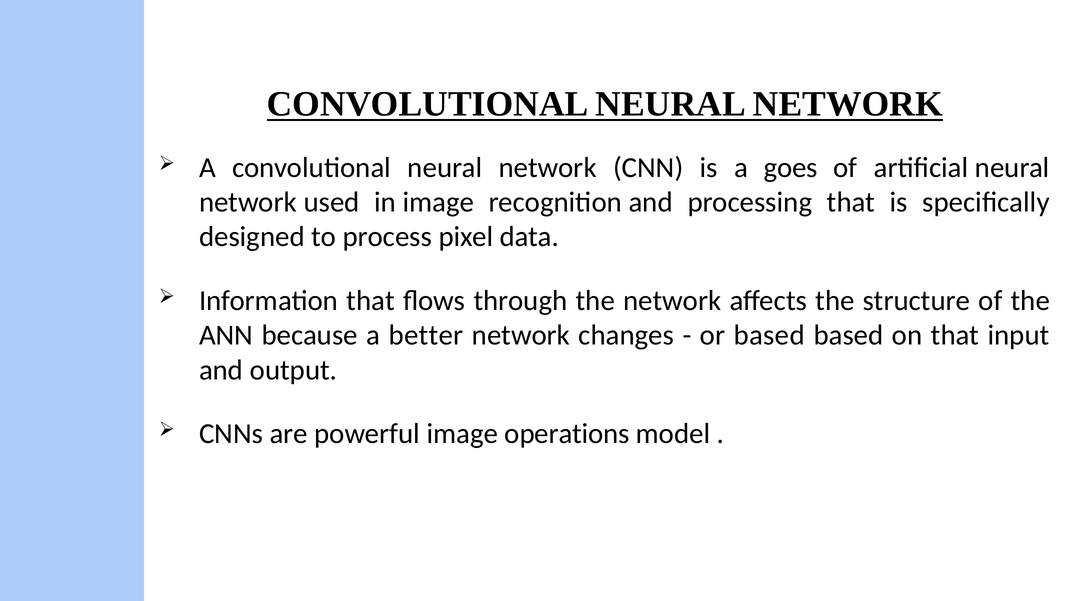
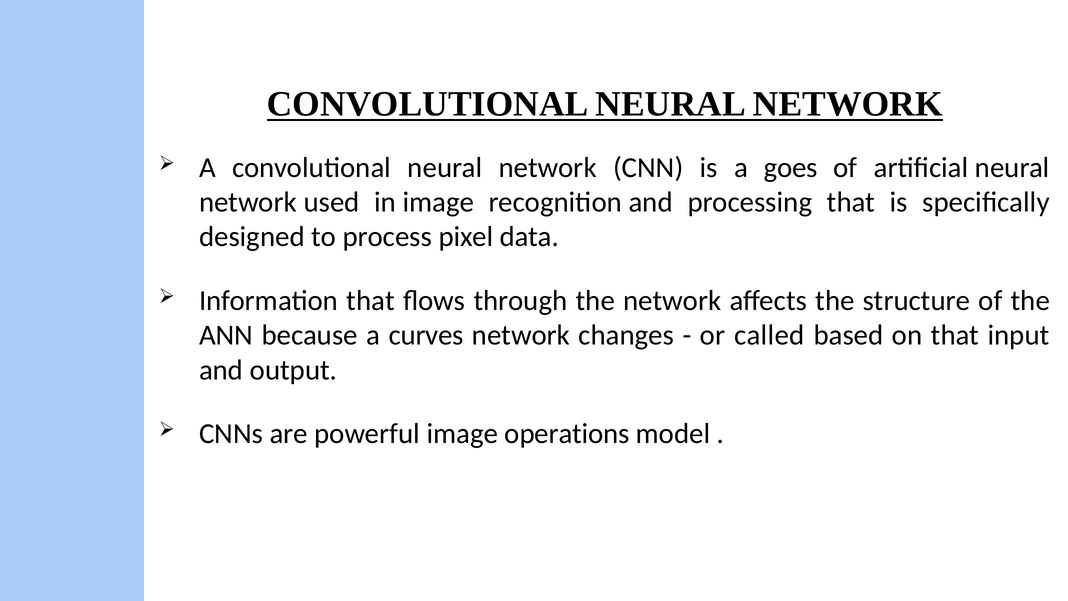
better: better -> curves (426, 335)
or based: based -> called (769, 335)
